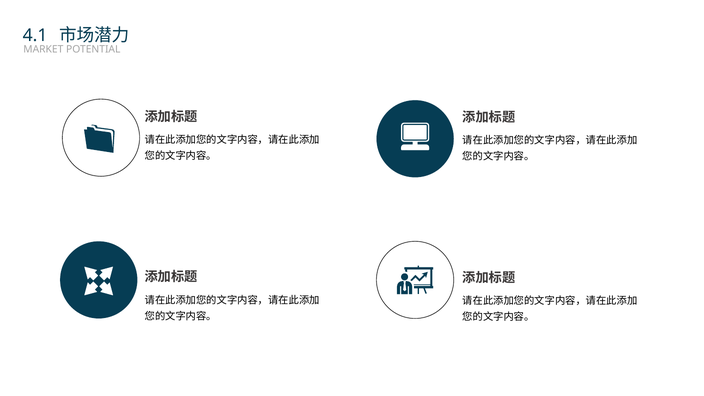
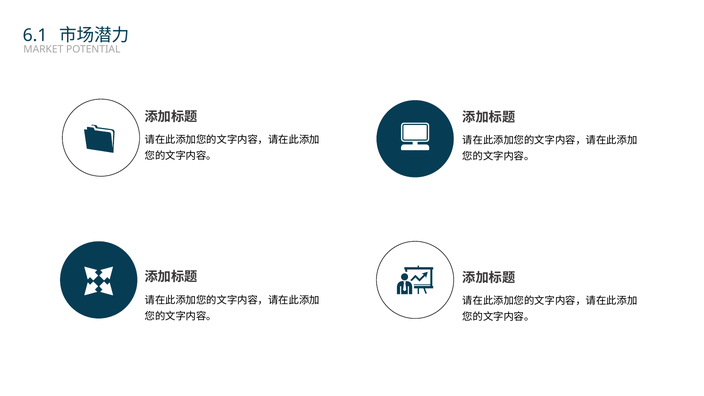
4.1: 4.1 -> 6.1 (35, 35)
